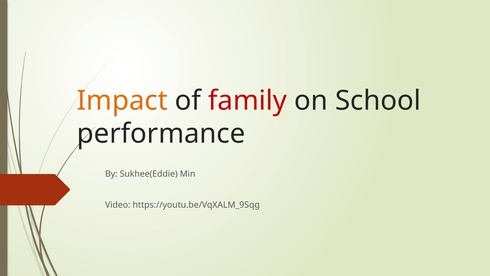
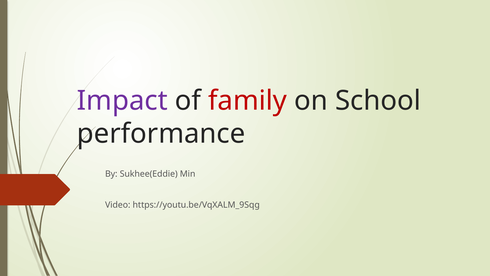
Impact colour: orange -> purple (122, 100)
